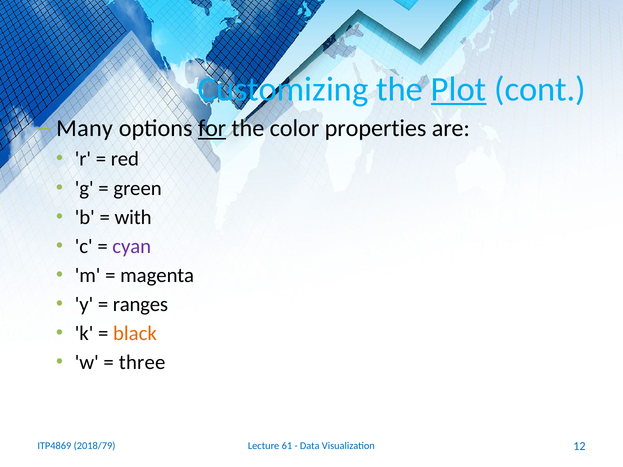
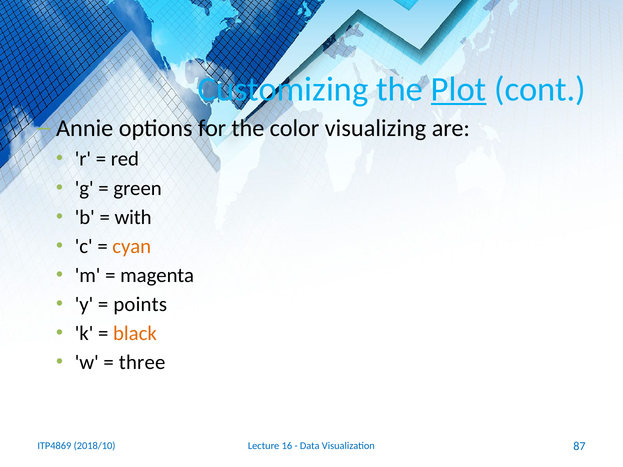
Many: Many -> Annie (85, 128)
for underline: present -> none (212, 128)
properties: properties -> visualizing (375, 128)
cyan colour: purple -> orange (132, 246)
ranges: ranges -> points (140, 305)
61: 61 -> 16 (287, 446)
12: 12 -> 87 (579, 446)
2018/79: 2018/79 -> 2018/10 (95, 446)
